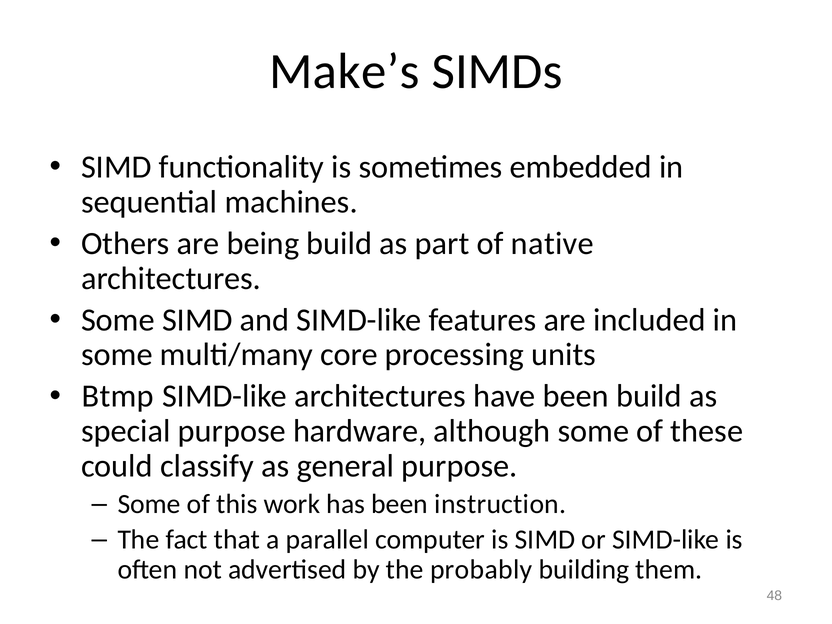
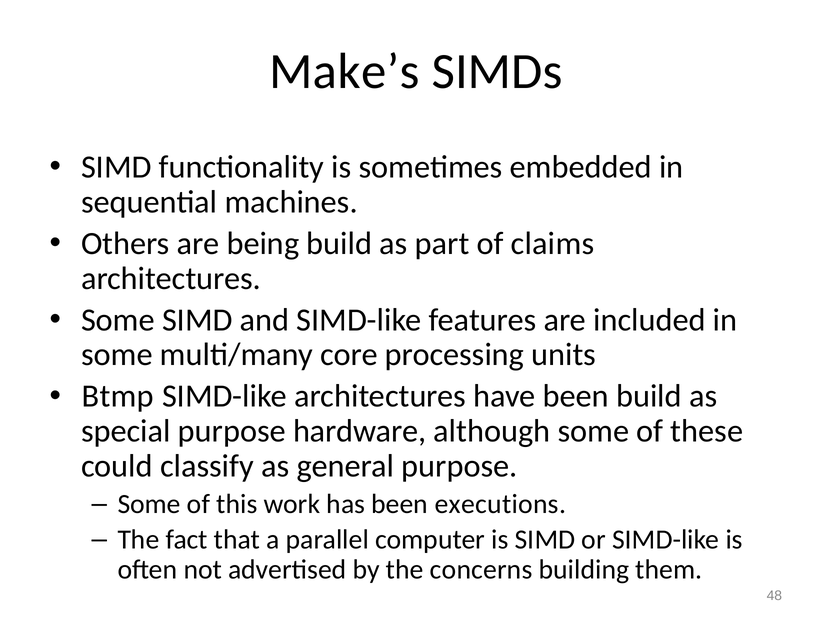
native: native -> claims (553, 243)
instruction: instruction -> executions (500, 504)
probably: probably -> concerns (481, 570)
